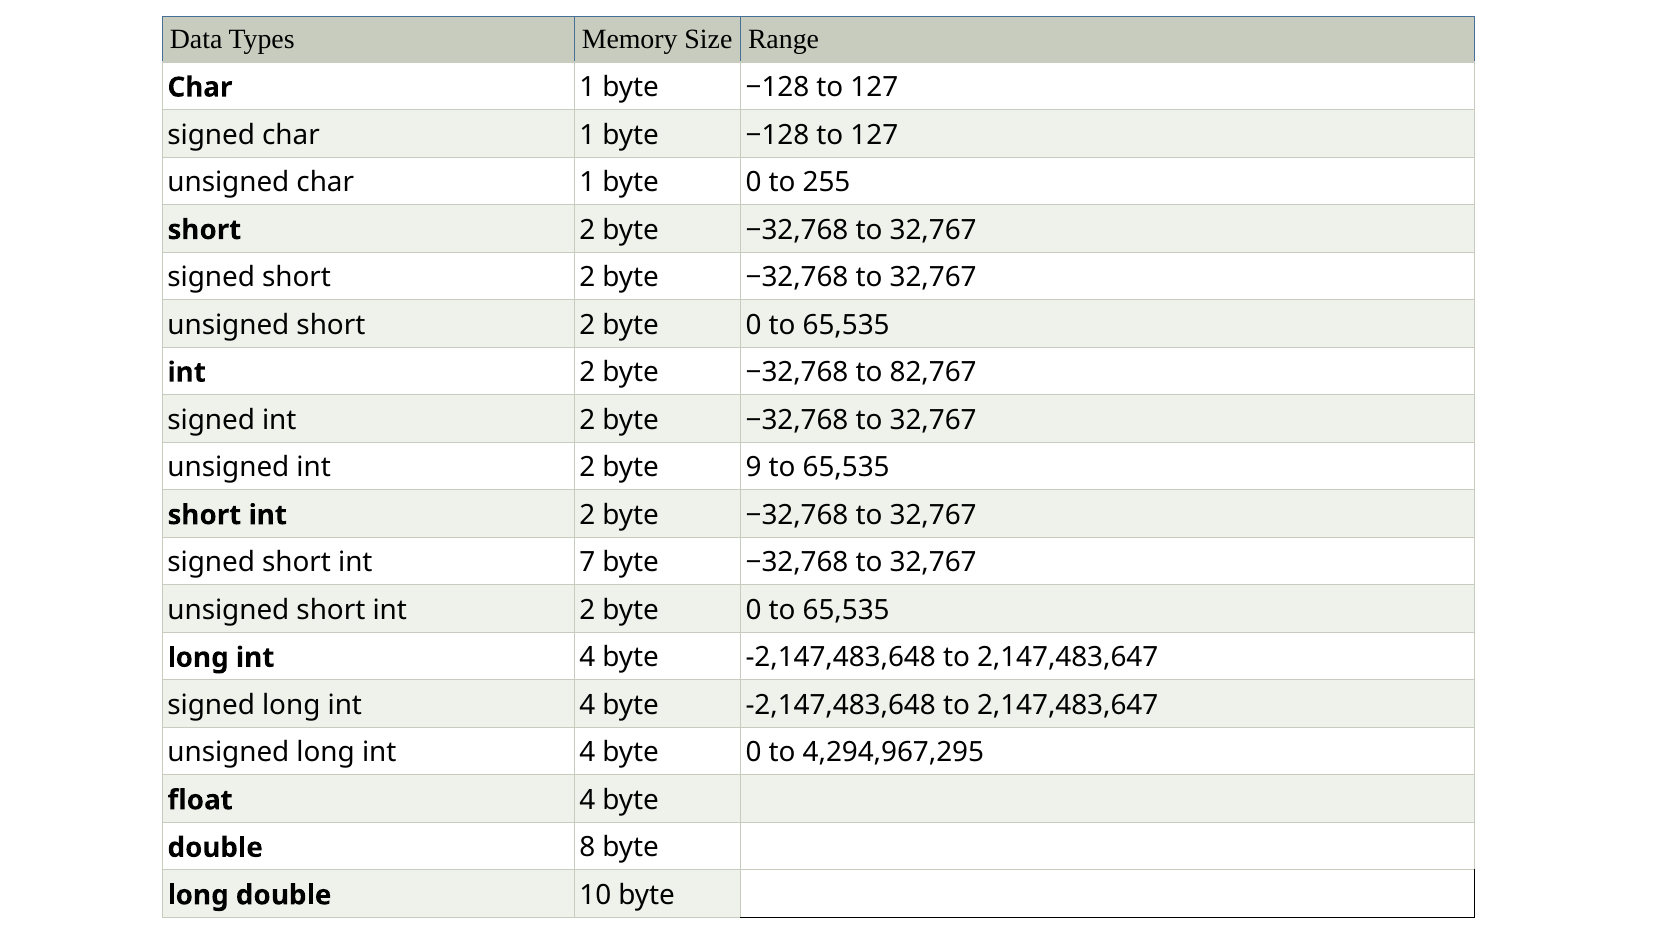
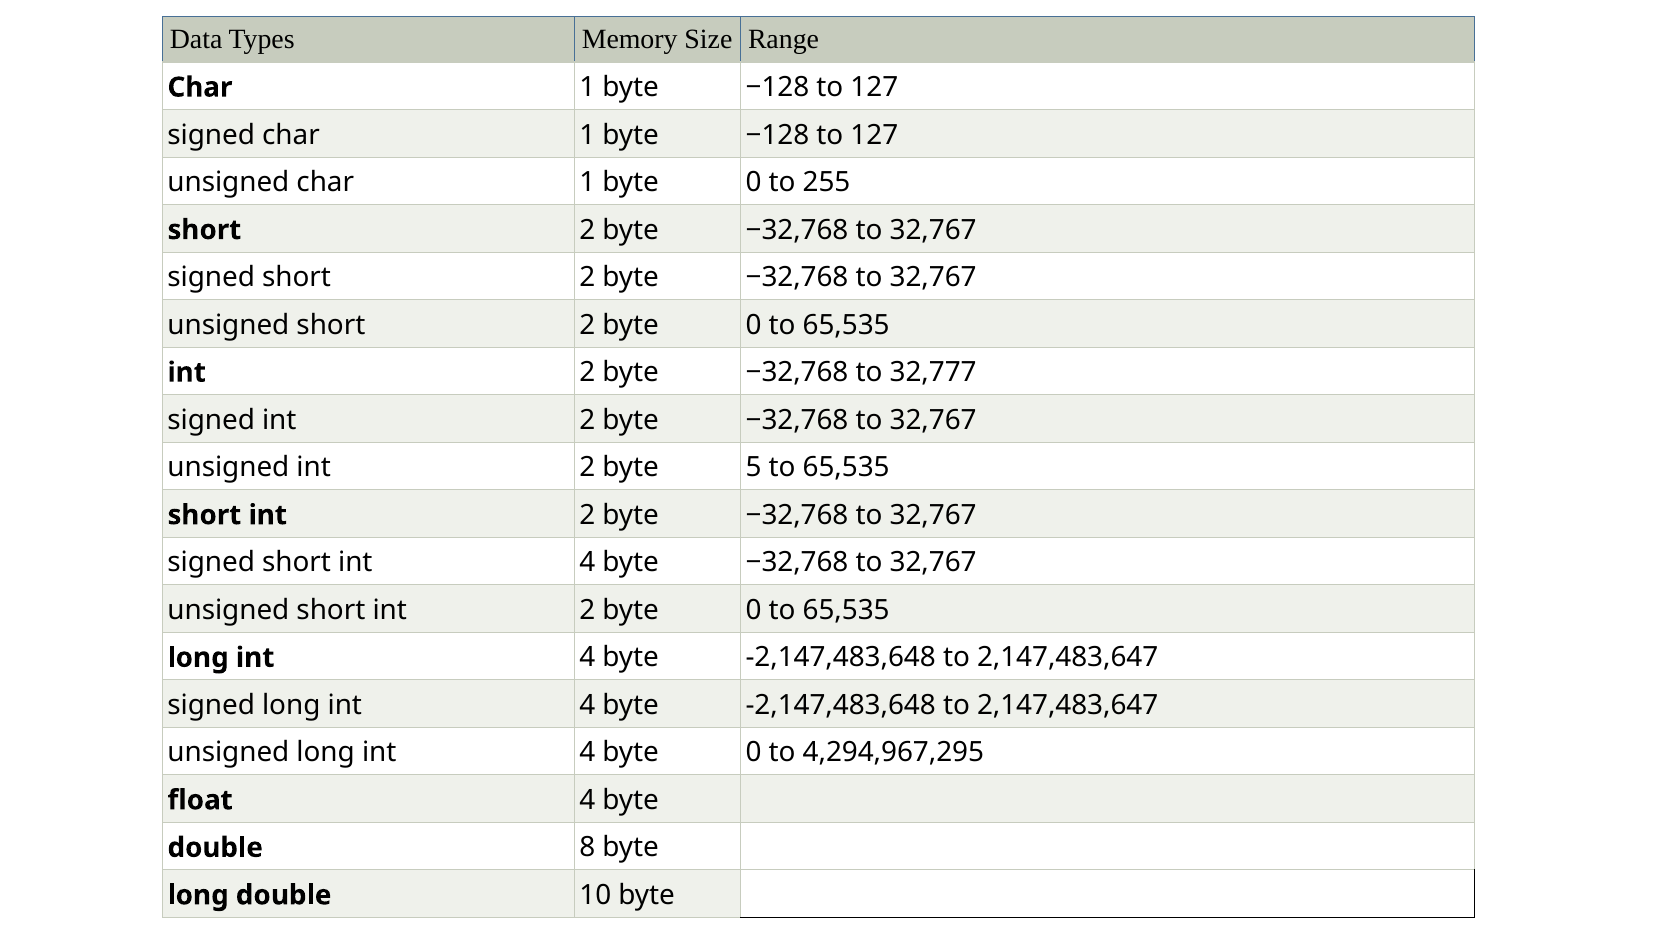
82,767: 82,767 -> 32,777 (933, 372)
9: 9 -> 5 (754, 467)
short int 7: 7 -> 4 (587, 562)
